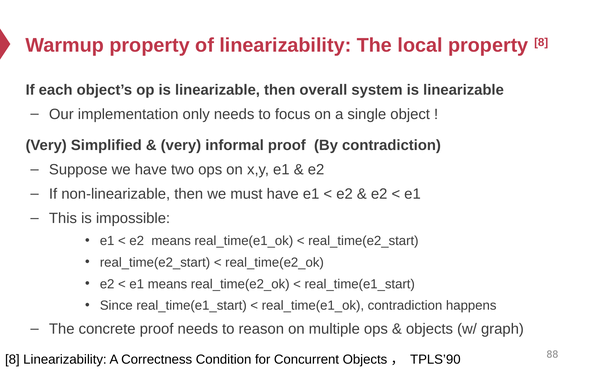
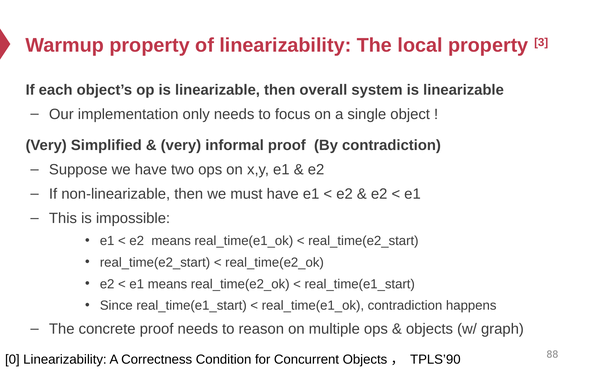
property 8: 8 -> 3 (541, 42)
8: 8 -> 0 (12, 360)
